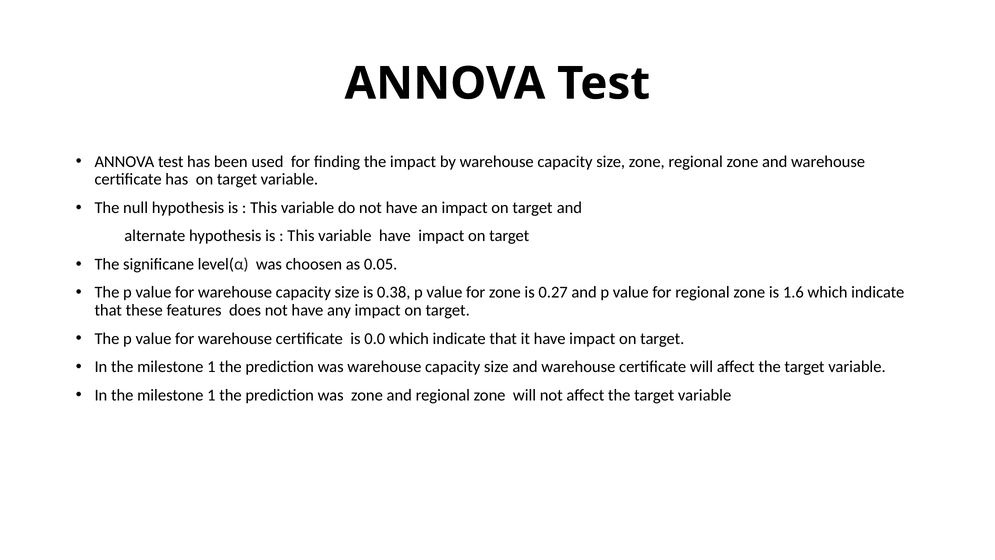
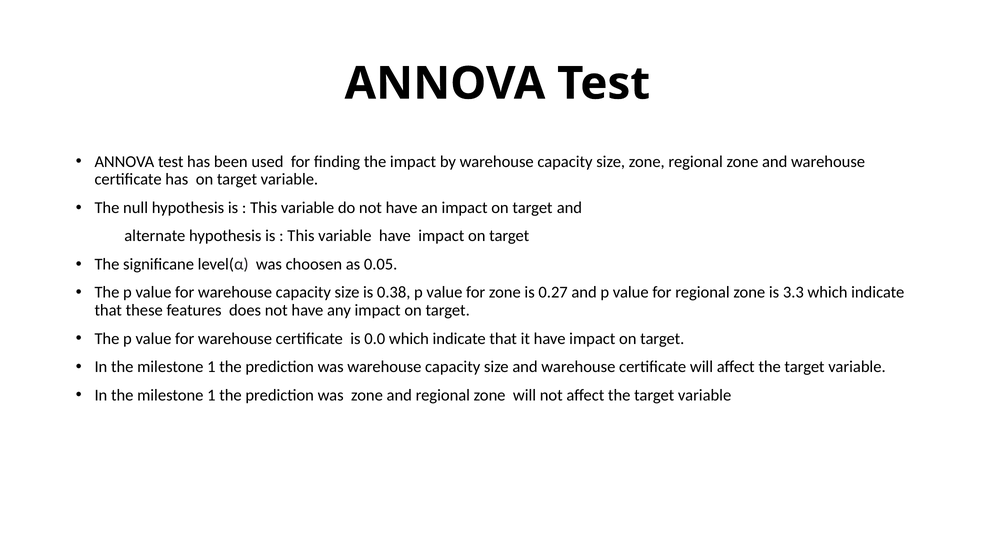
1.6: 1.6 -> 3.3 (793, 292)
